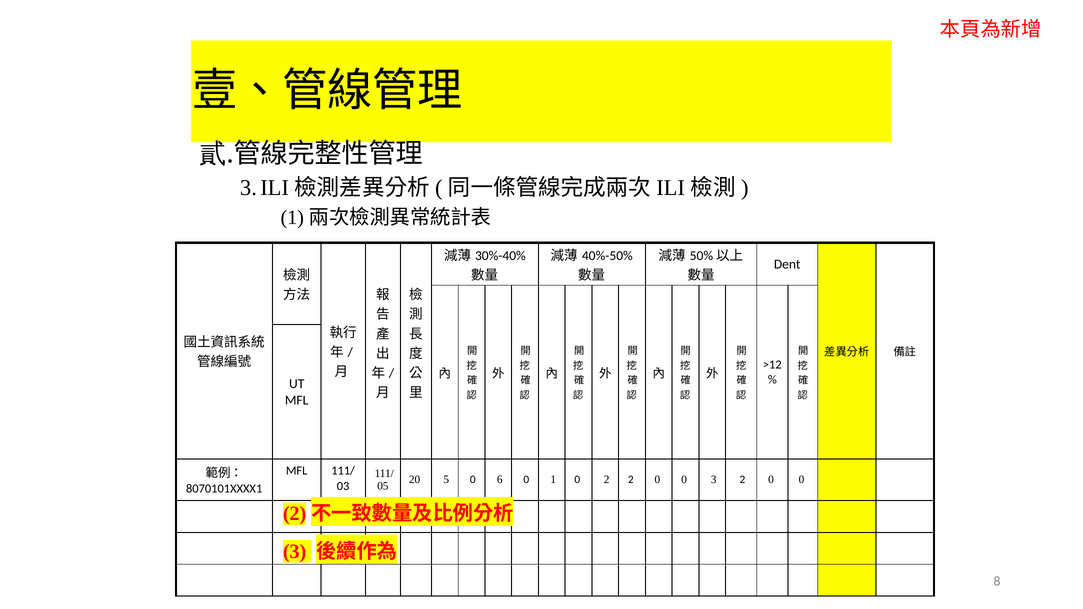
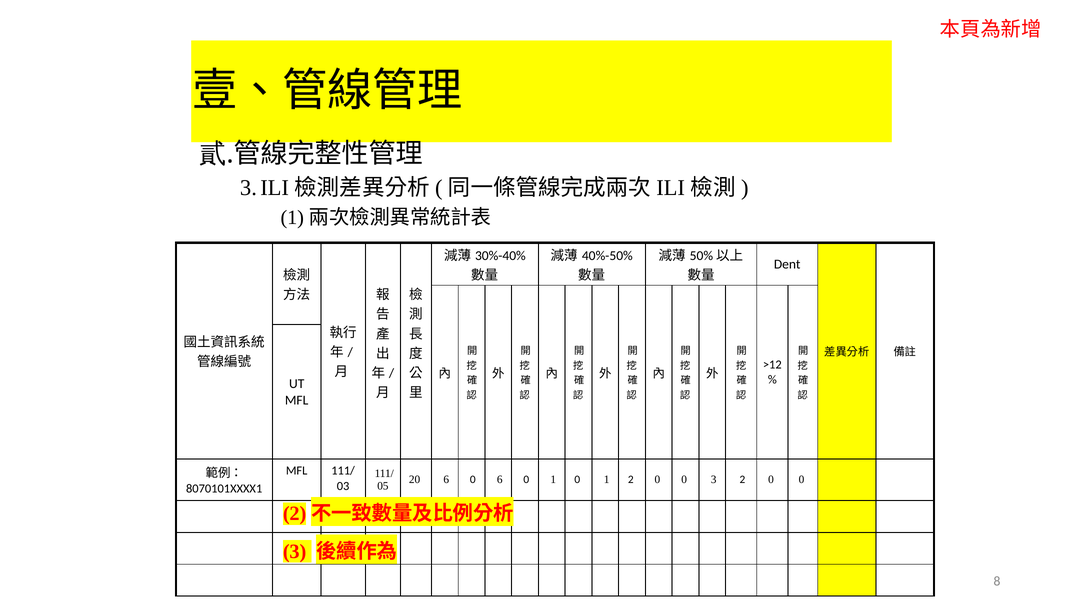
20 5: 5 -> 6 (446, 480)
1 0 2: 2 -> 1 (607, 480)
